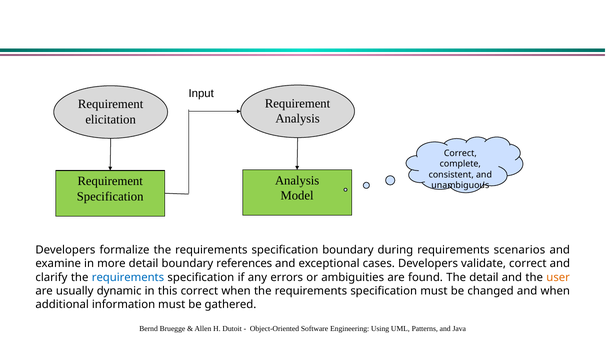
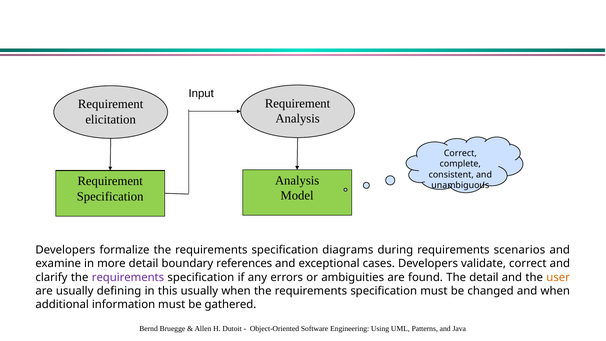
specification boundary: boundary -> diagrams (348, 250)
requirements colour: blue -> purple (128, 277)
dynamic: dynamic -> defining (119, 291)
this correct: correct -> usually (199, 291)
